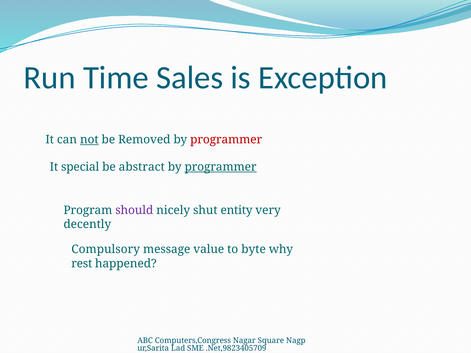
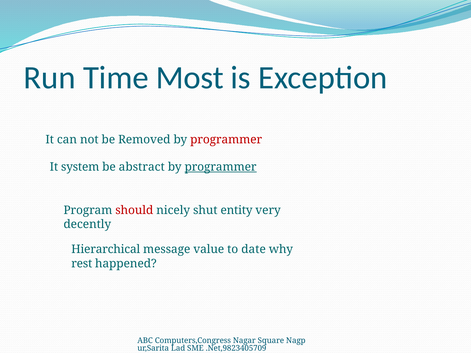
Sales: Sales -> Most (190, 78)
not underline: present -> none (89, 140)
special: special -> system (80, 167)
should colour: purple -> red (134, 210)
Compulsory: Compulsory -> Hierarchical (106, 250)
byte: byte -> date (254, 250)
